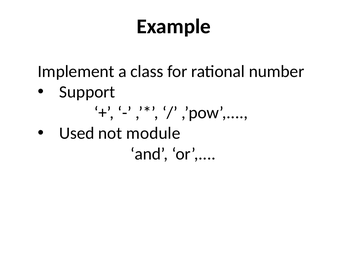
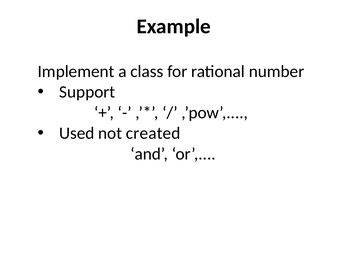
module: module -> created (153, 134)
